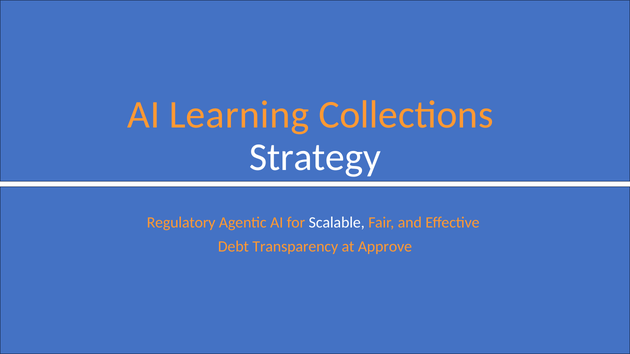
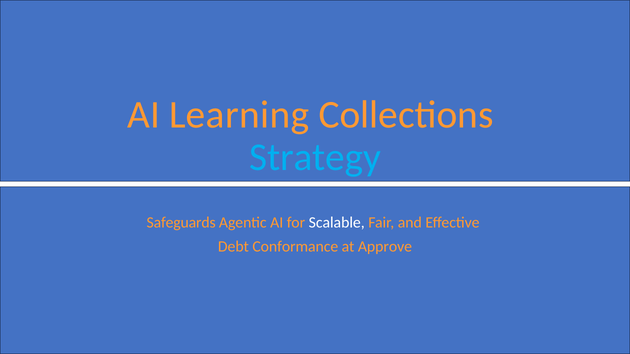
Strategy colour: white -> light blue (315, 157)
Regulatory: Regulatory -> Safeguards (181, 223)
Transparency: Transparency -> Conformance (295, 247)
